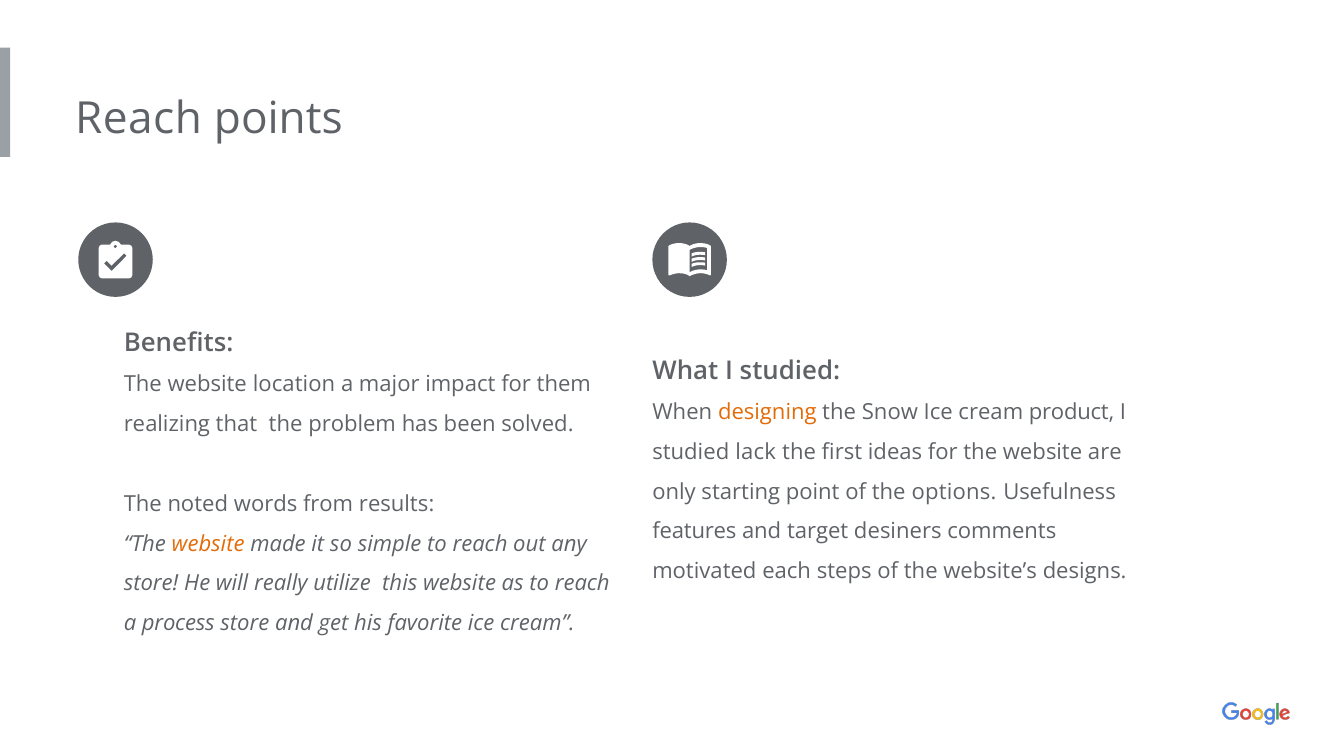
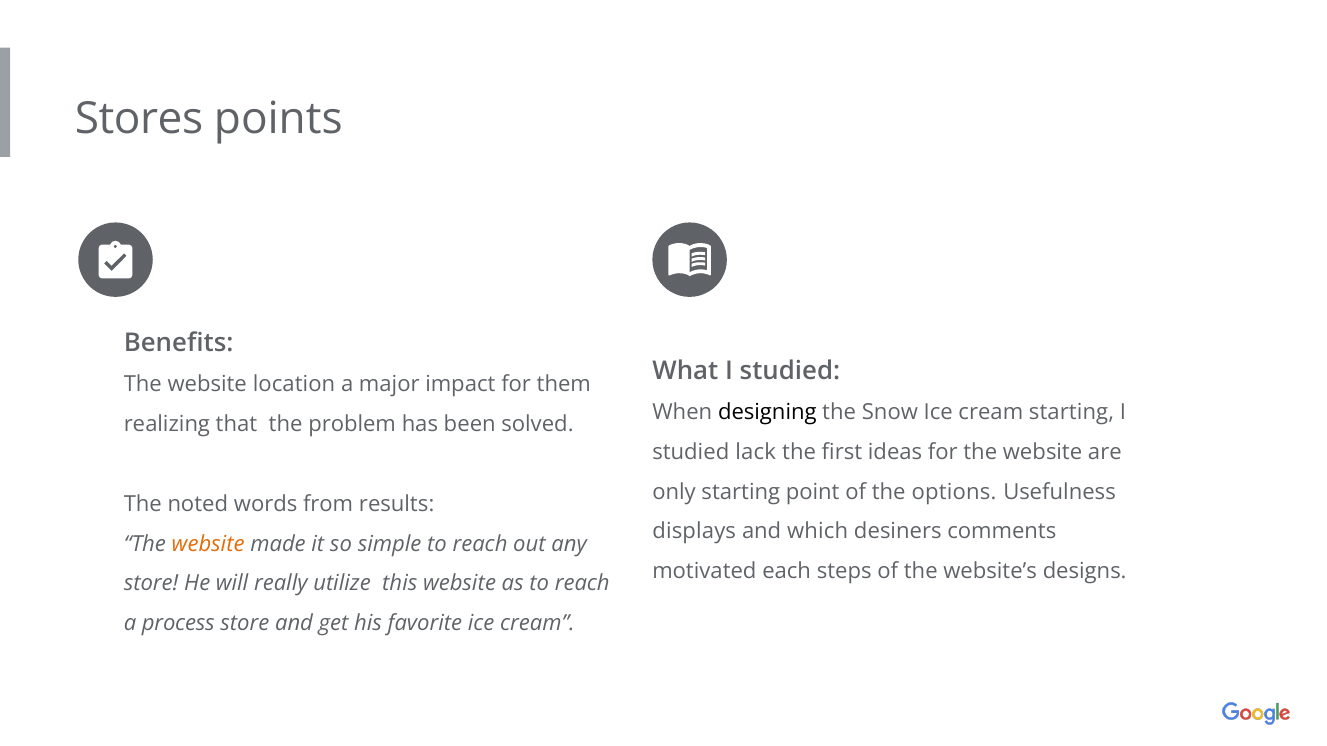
Reach: Reach -> Stores (139, 119)
designing colour: orange -> black (767, 413)
cream product: product -> starting (1071, 413)
features: features -> displays (694, 532)
target: target -> which (818, 532)
